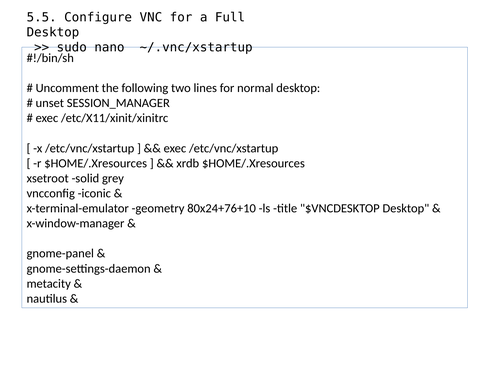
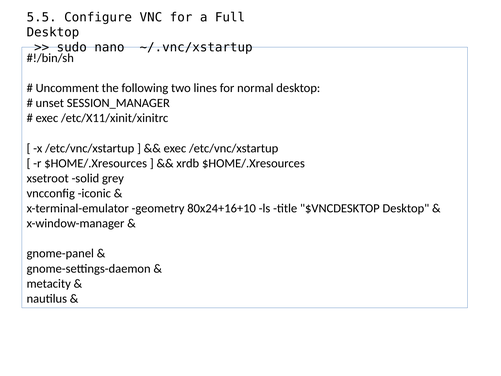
80x24+76+10: 80x24+76+10 -> 80x24+16+10 (222, 208)
